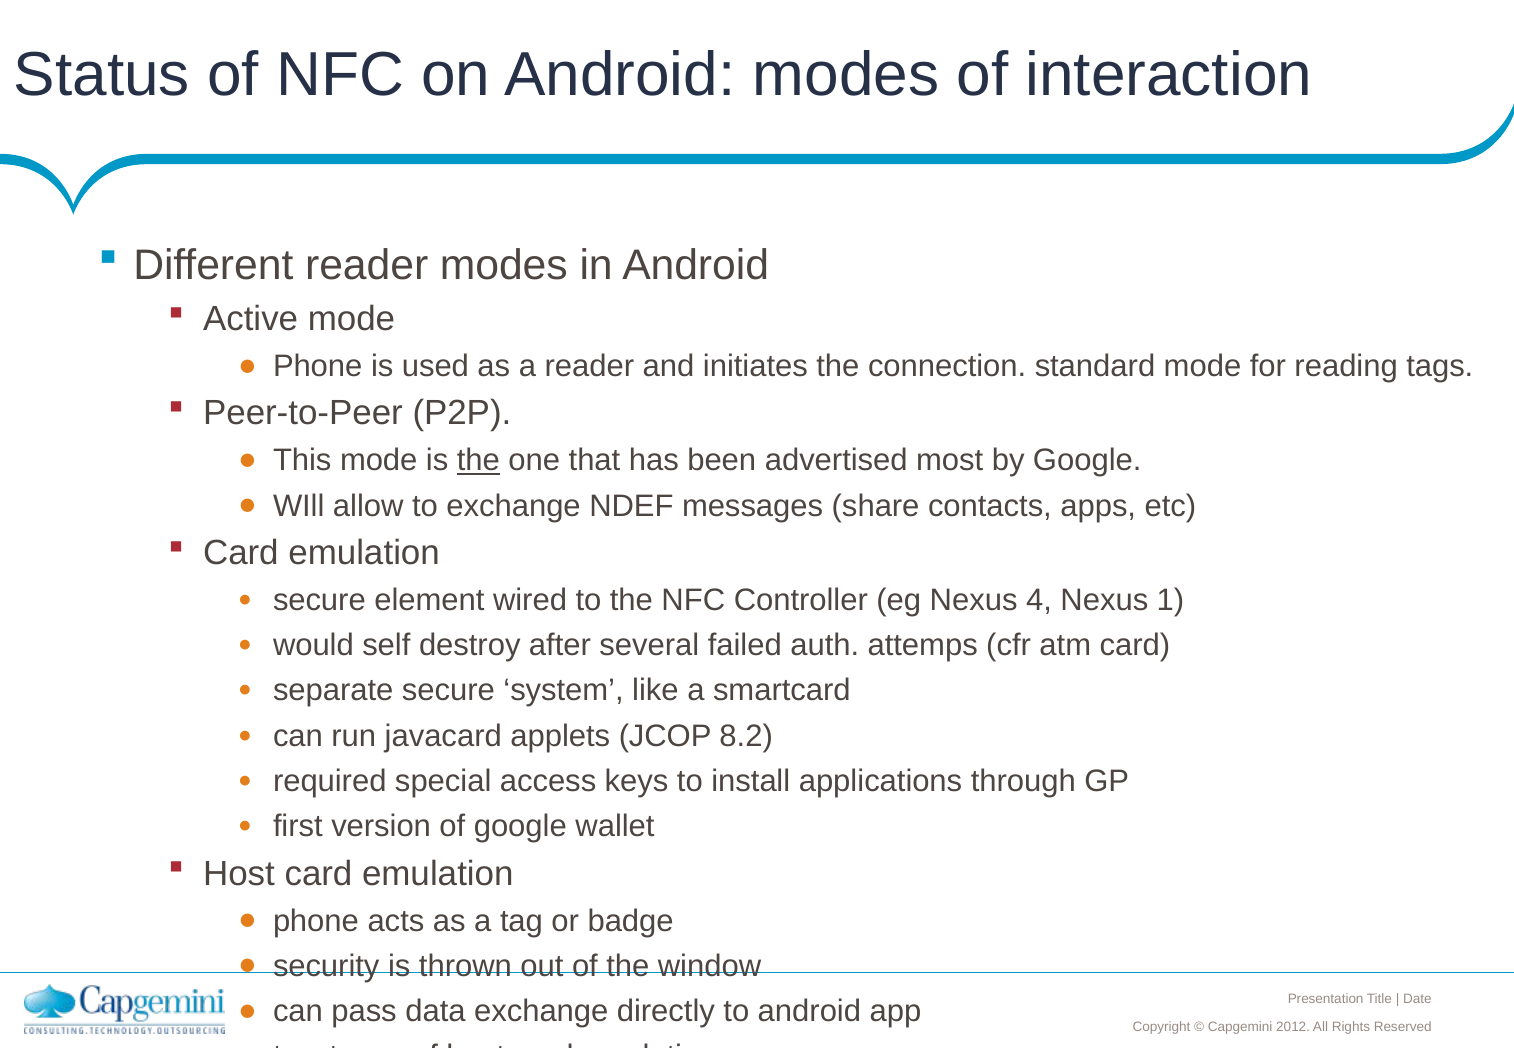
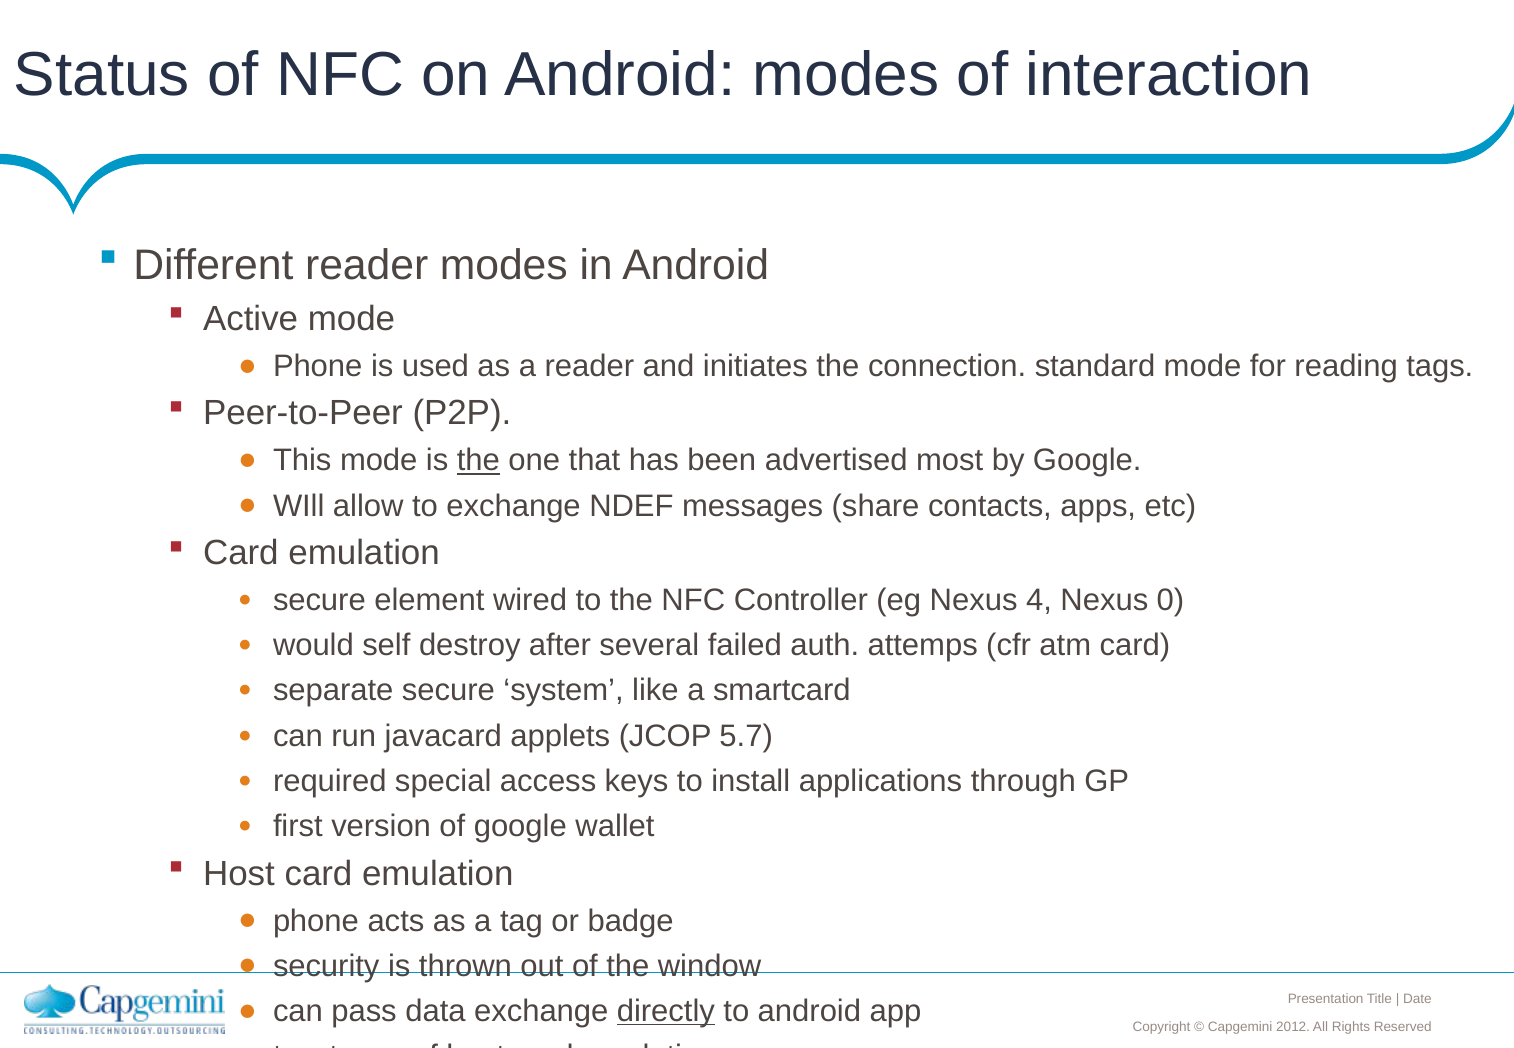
1: 1 -> 0 (1170, 600)
8.2: 8.2 -> 5.7 (746, 736)
directly underline: none -> present (666, 1011)
